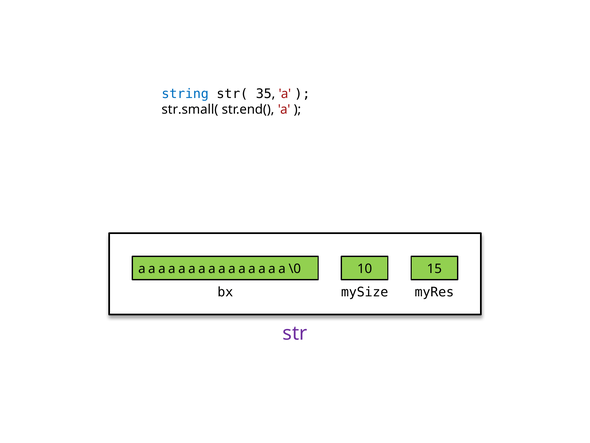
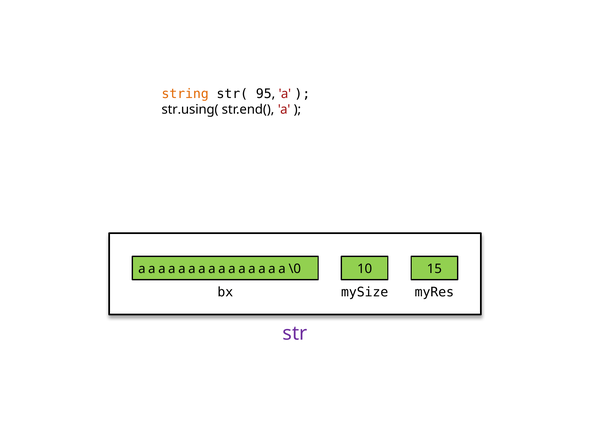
string colour: blue -> orange (185, 94)
35: 35 -> 95 (264, 94)
str.small(: str.small( -> str.using( (190, 109)
